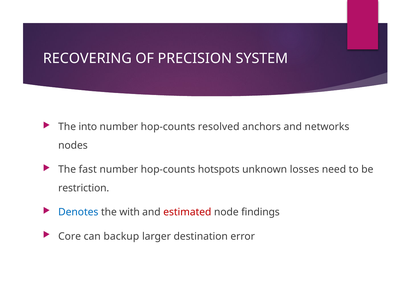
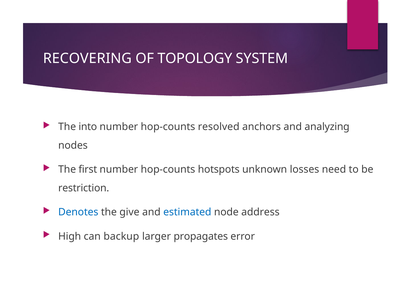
PRECISION: PRECISION -> TOPOLOGY (195, 58)
networks: networks -> analyzing (327, 127)
fast: fast -> first (88, 169)
with: with -> give (129, 212)
estimated colour: red -> blue (187, 212)
findings: findings -> address (260, 212)
Core: Core -> High (70, 236)
destination: destination -> propagates (201, 236)
